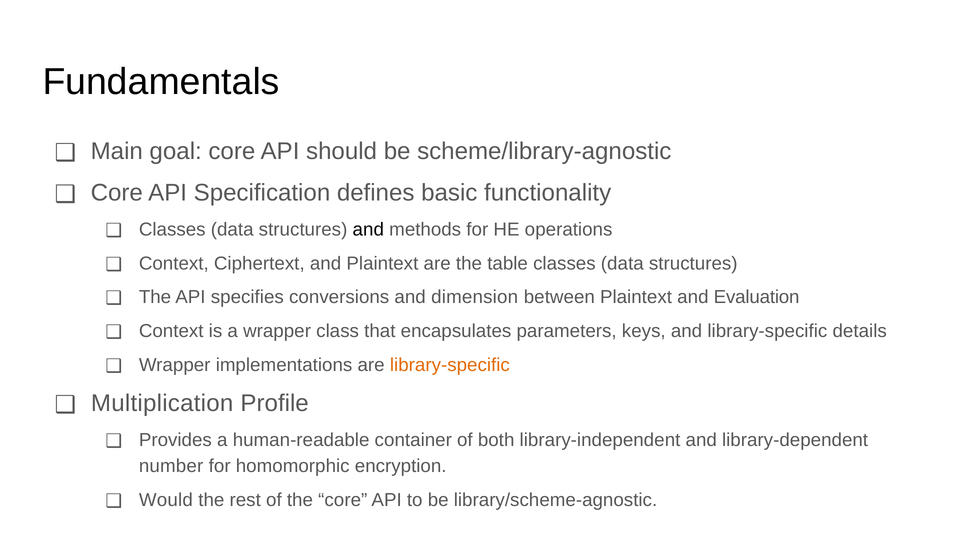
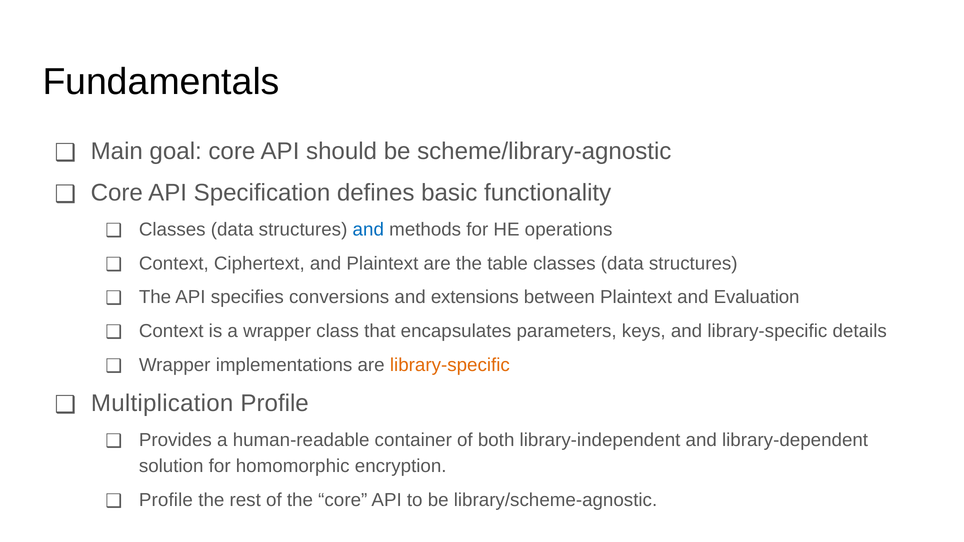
and colour: black -> blue (368, 230)
dimension: dimension -> extensions (475, 297)
number: number -> solution (171, 466)
Would: Would -> Profile (166, 500)
